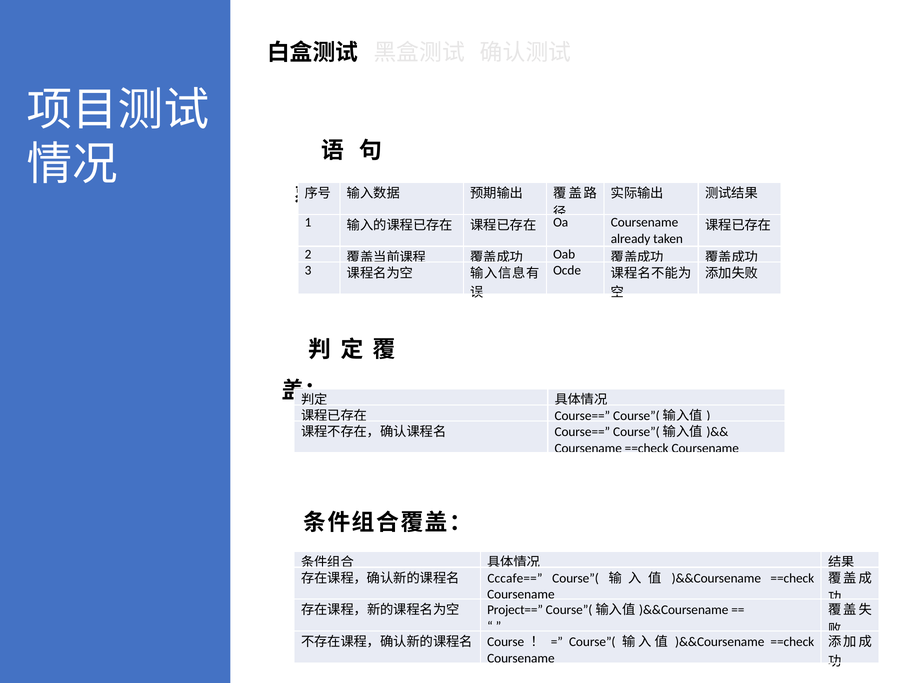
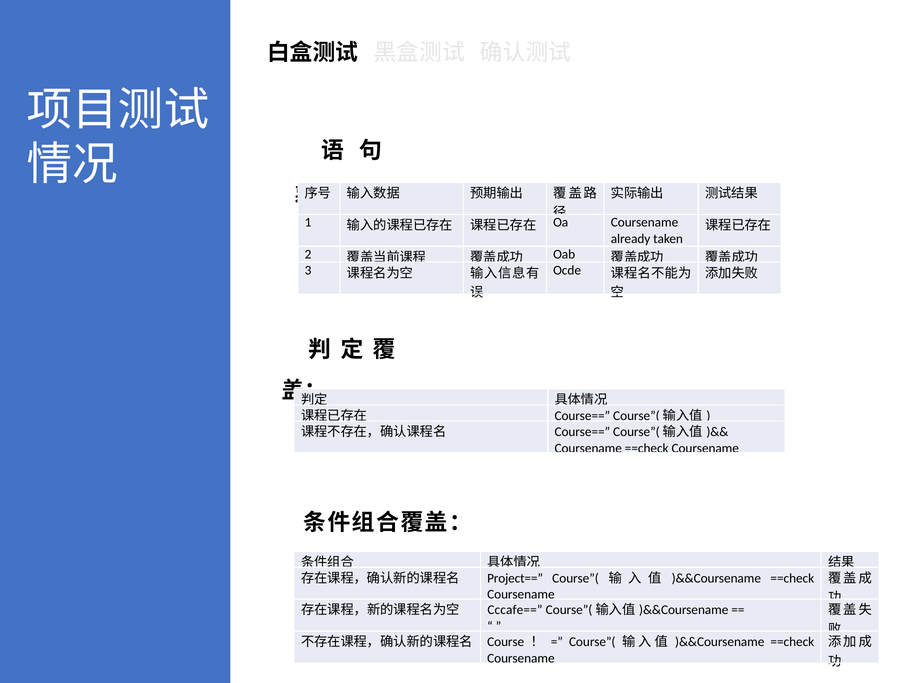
Cccafe==: Cccafe== -> Project== (515, 578)
Project==: Project== -> Cccafe== (515, 610)
